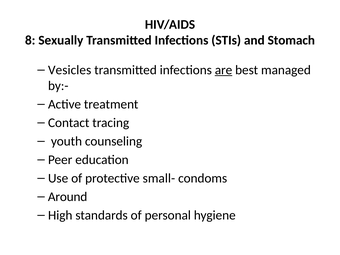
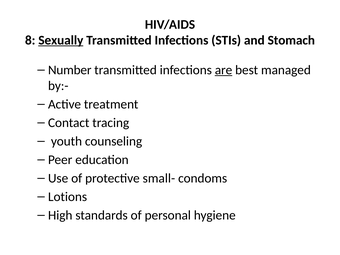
Sexually underline: none -> present (61, 40)
Vesicles: Vesicles -> Number (70, 70)
Around: Around -> Lotions (68, 197)
